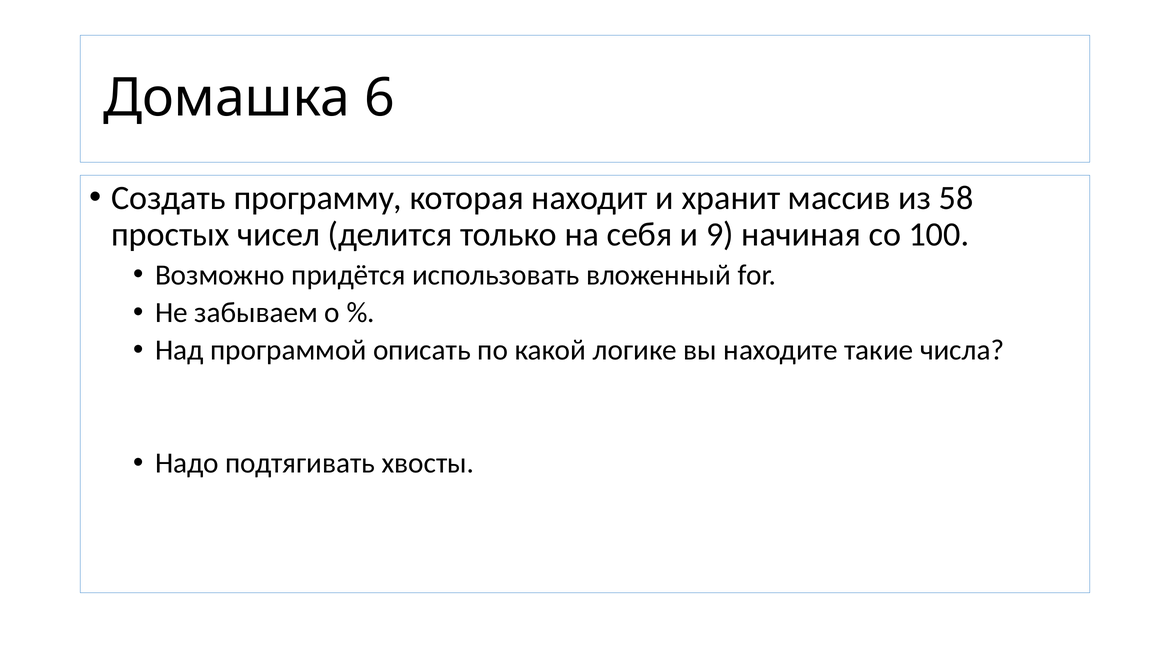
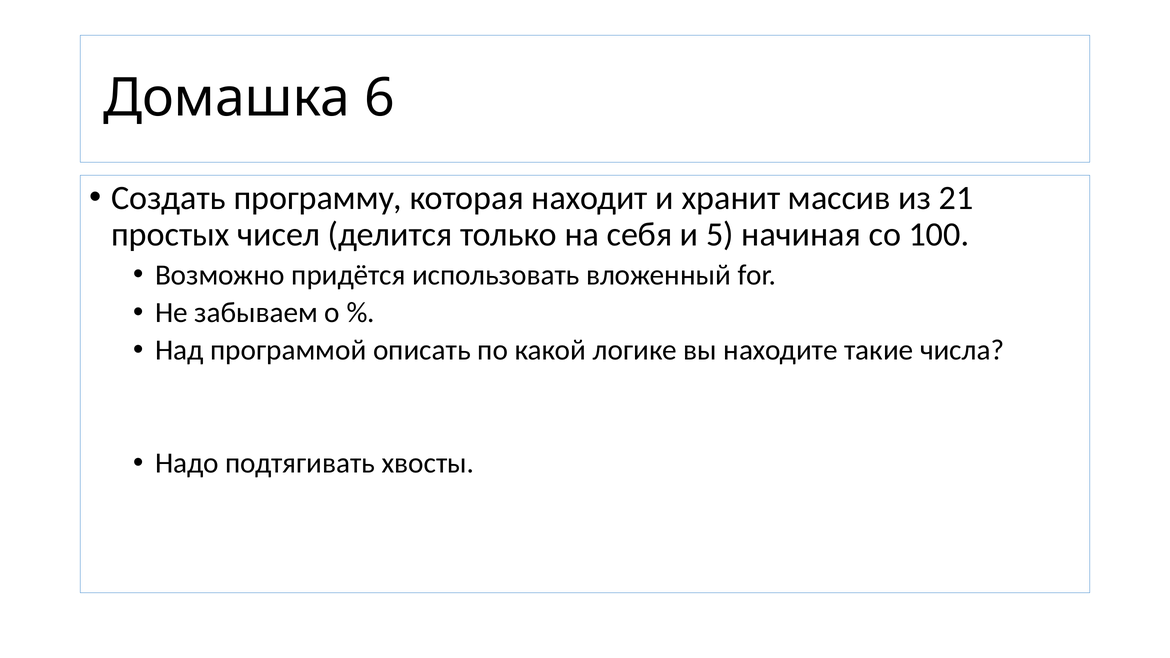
58: 58 -> 21 (956, 198)
9: 9 -> 5 (720, 235)
